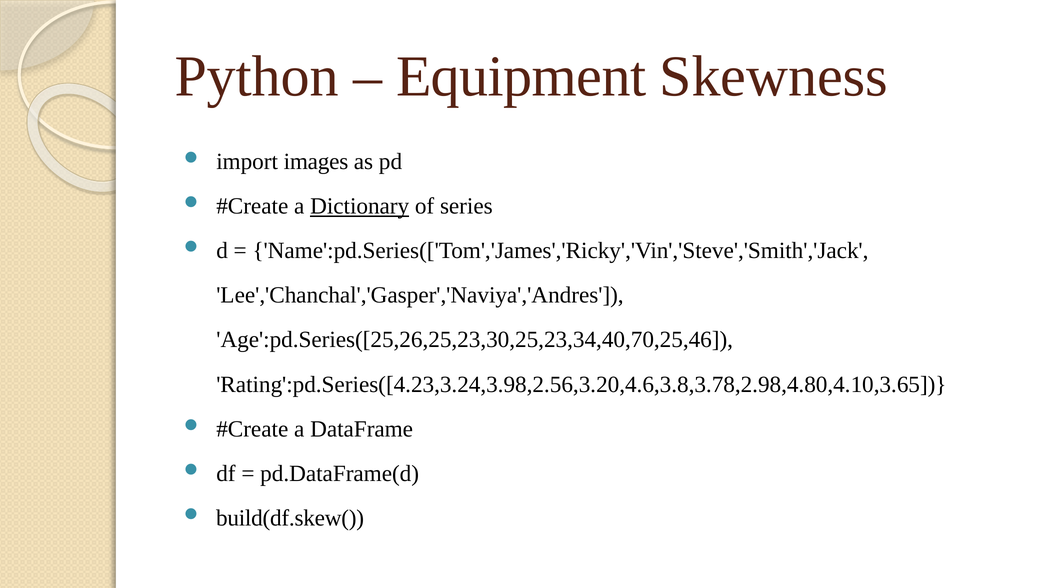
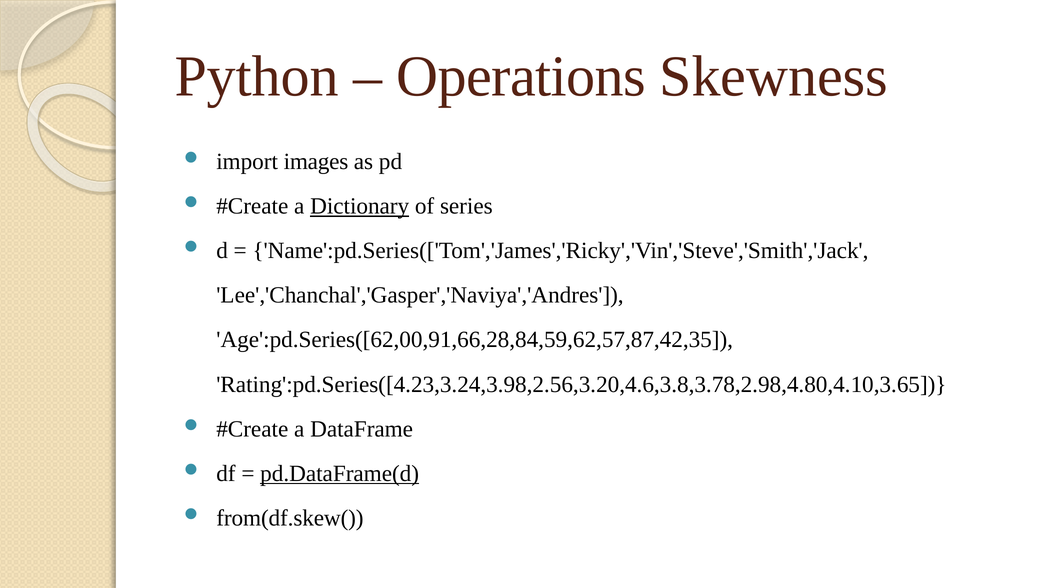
Equipment: Equipment -> Operations (521, 77)
Age':pd.Series([25,26,25,23,30,25,23,34,40,70,25,46: Age':pd.Series([25,26,25,23,30,25,23,34,40,70,25,46 -> Age':pd.Series([62,00,91,66,28,84,59,62,57,87,42,35 (475, 340)
pd.DataFrame(d underline: none -> present (340, 474)
build(df.skew(: build(df.skew( -> from(df.skew( (290, 518)
